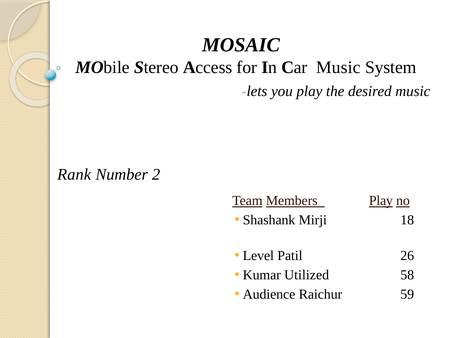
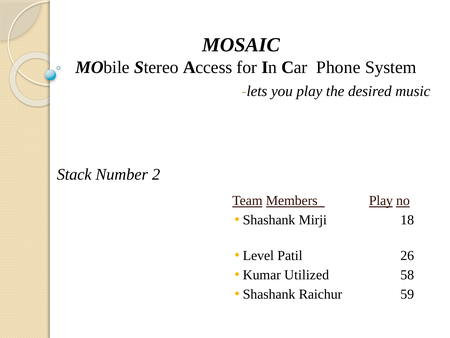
Car Music: Music -> Phone (338, 67)
Rank: Rank -> Stack (74, 174)
Audience: Audience -> Shashank (269, 294)
